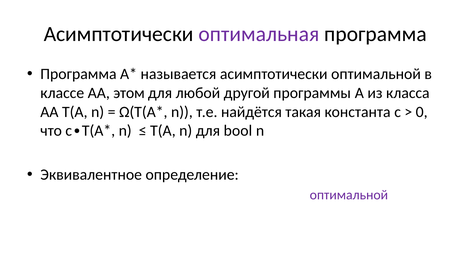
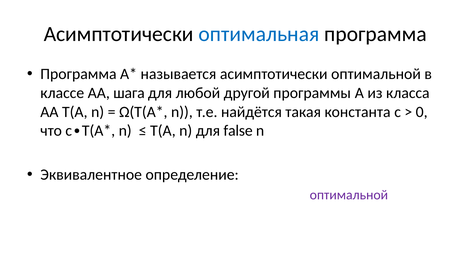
оптимальная colour: purple -> blue (259, 34)
этом: этом -> шага (129, 93)
bool: bool -> false (238, 131)
